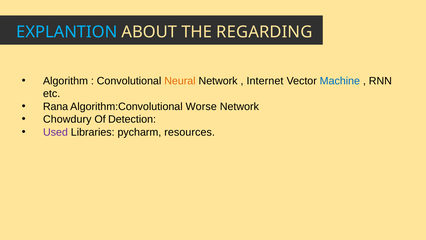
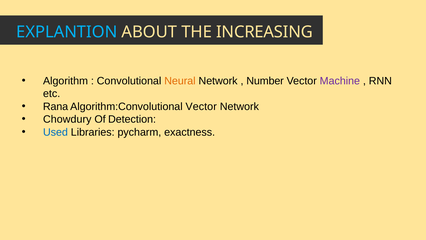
REGARDING: REGARDING -> INCREASING (265, 32)
Internet: Internet -> Number (265, 81)
Machine colour: blue -> purple (340, 81)
Algorithm:Convolutional Worse: Worse -> Vector (201, 106)
Used colour: purple -> blue (55, 132)
resources: resources -> exactness (190, 132)
